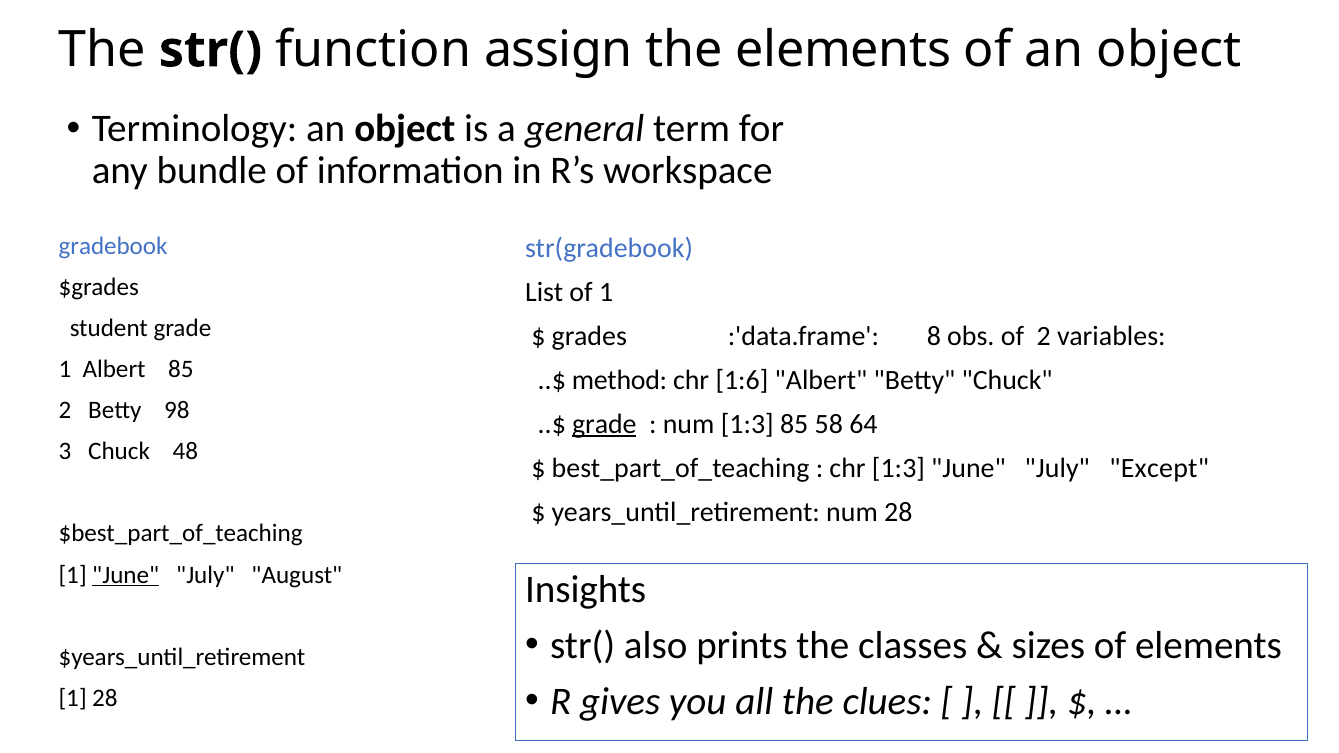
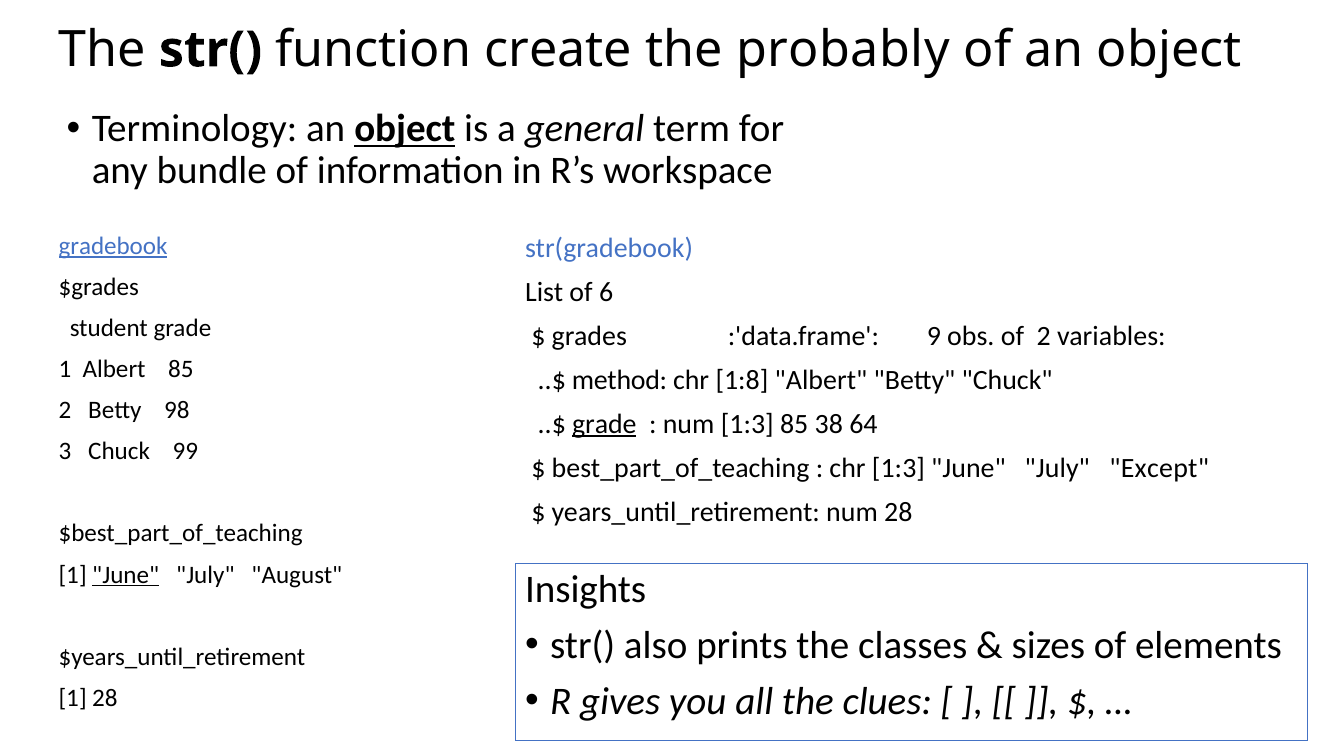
assign: assign -> create (558, 50)
the elements: elements -> probably (843, 50)
object underline: none -> present (405, 129)
gradebook underline: none -> present (113, 246)
of 1: 1 -> 6 (606, 292)
8: 8 -> 9 (934, 336)
1:6: 1:6 -> 1:8 (742, 380)
58: 58 -> 38 (829, 424)
48: 48 -> 99 (185, 452)
